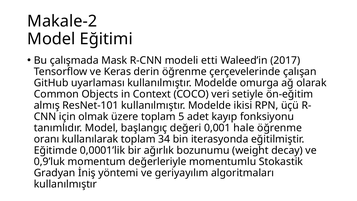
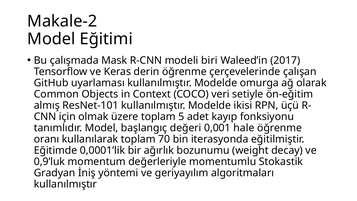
etti: etti -> biri (209, 60)
34: 34 -> 70 (164, 139)
